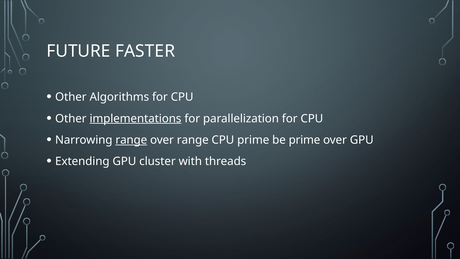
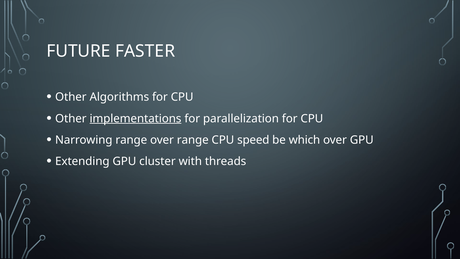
range underline: present -> none (131, 140)
CPU prime: prime -> speed (253, 140)
be prime: prime -> which (304, 140)
